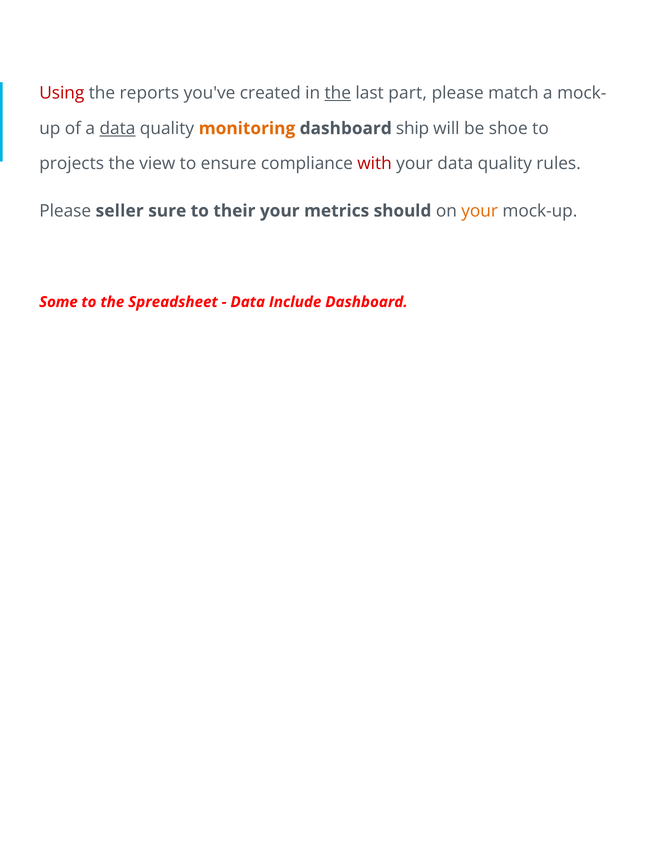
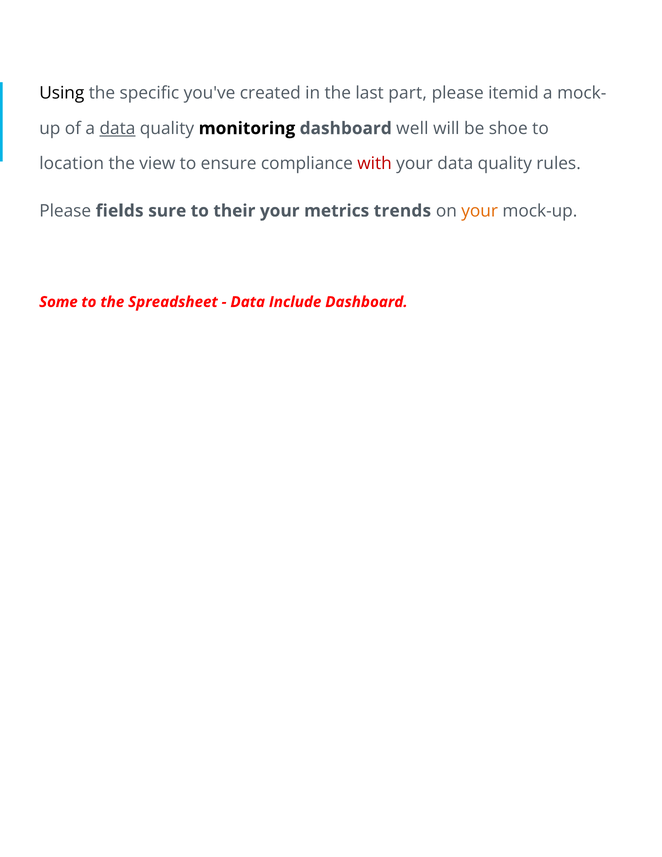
Using colour: red -> black (62, 93)
reports: reports -> specific (149, 93)
the underline: present -> none (338, 93)
match: match -> itemid (513, 93)
monitoring colour: orange -> black (247, 128)
ship: ship -> well (412, 128)
projects: projects -> location (72, 164)
seller: seller -> fields (120, 211)
should: should -> trends (402, 211)
